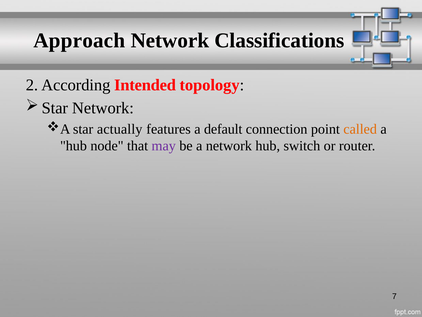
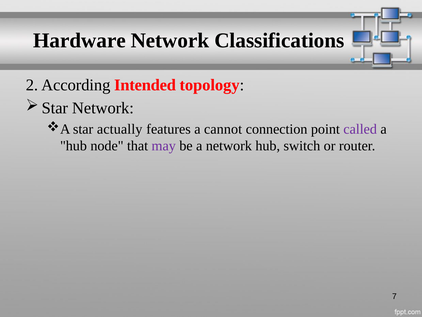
Approach: Approach -> Hardware (79, 41)
default: default -> cannot (223, 129)
called colour: orange -> purple (360, 129)
